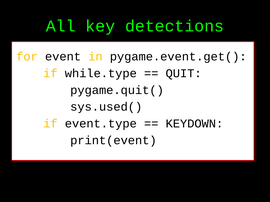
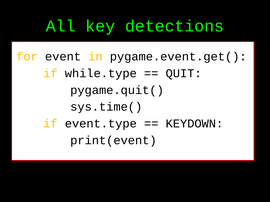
sys.used(: sys.used( -> sys.time( (106, 107)
